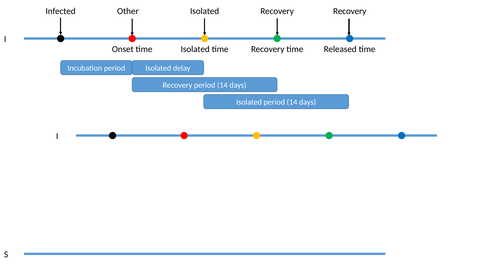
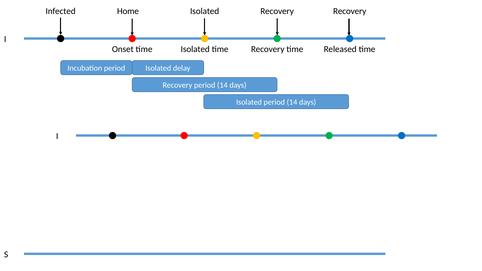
Other: Other -> Home (128, 11)
